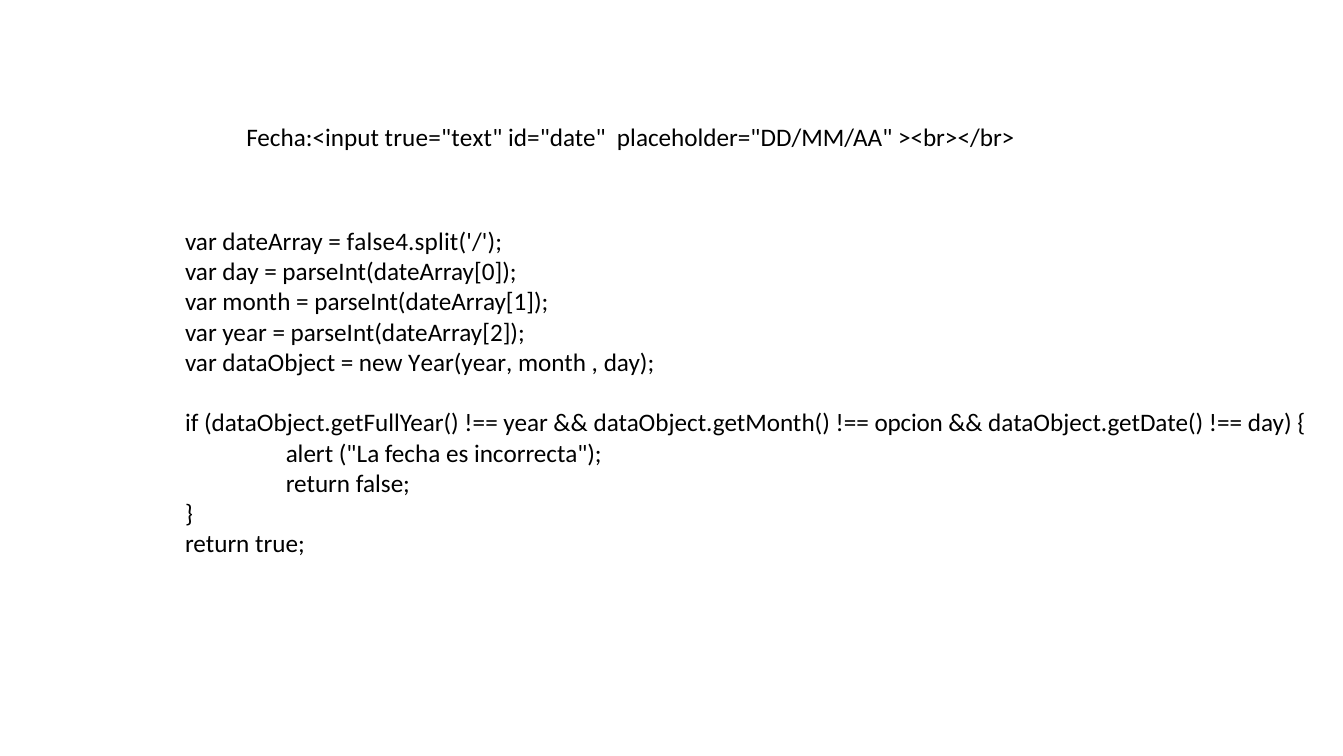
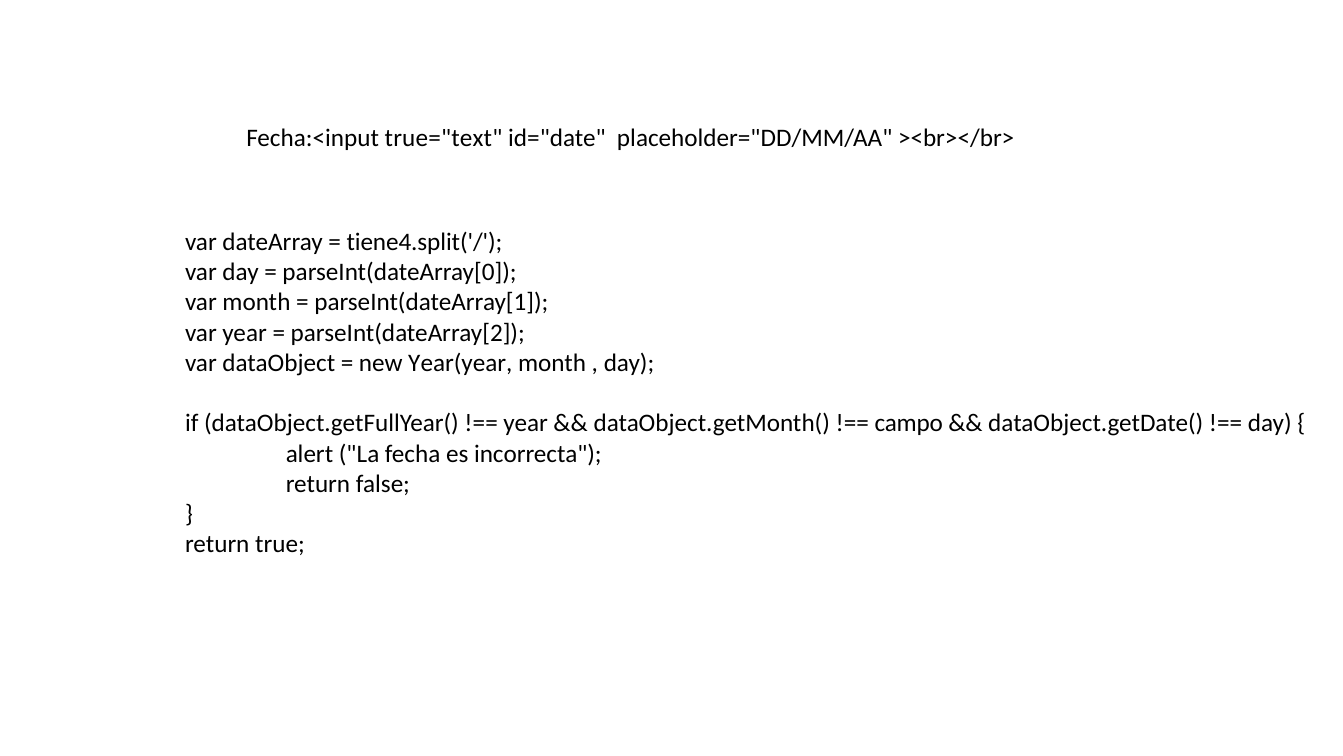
false4.split('/: false4.split('/ -> tiene4.split('/ (424, 242)
opcion: opcion -> campo (909, 423)
